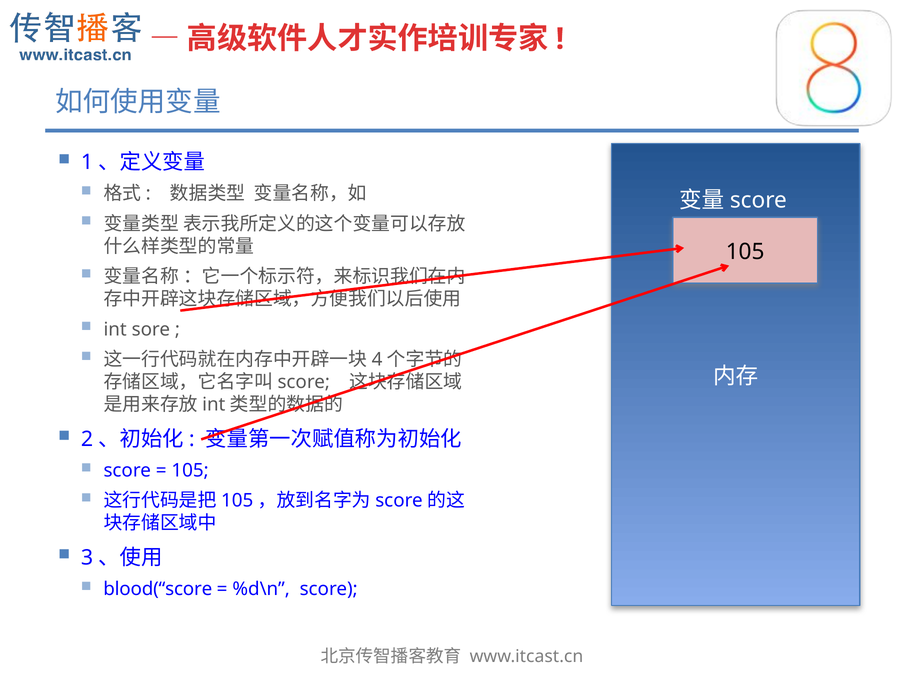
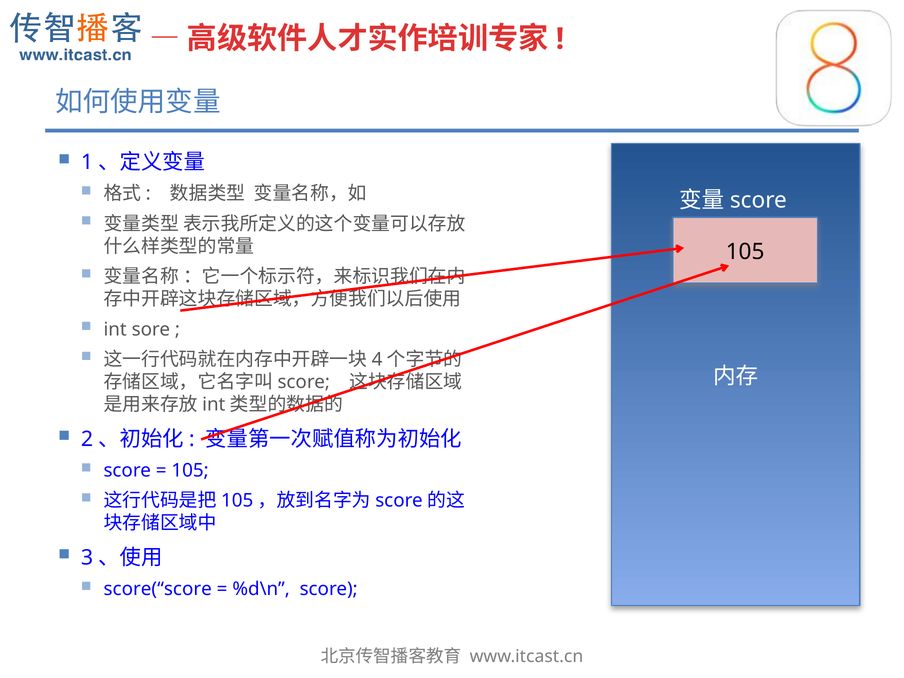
blood(“score: blood(“score -> score(“score (158, 589)
